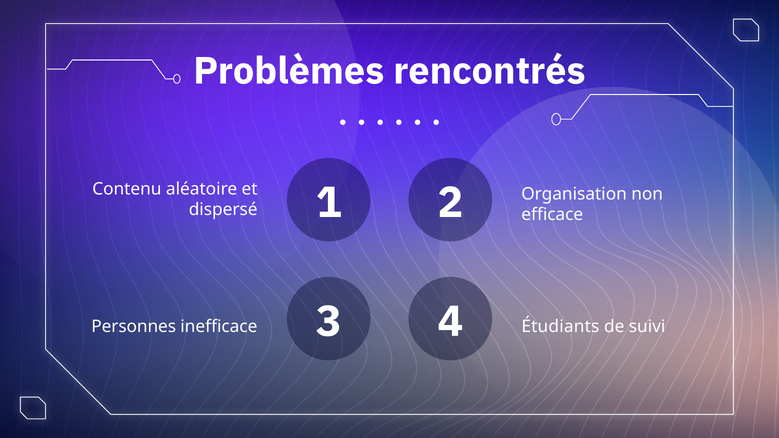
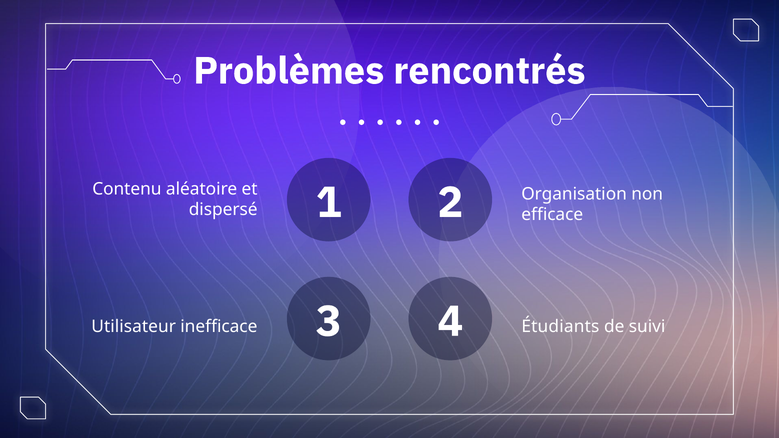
Personnes: Personnes -> Utilisateur (134, 327)
